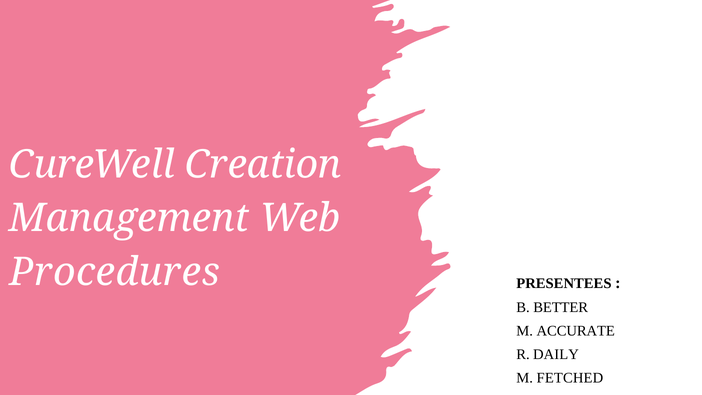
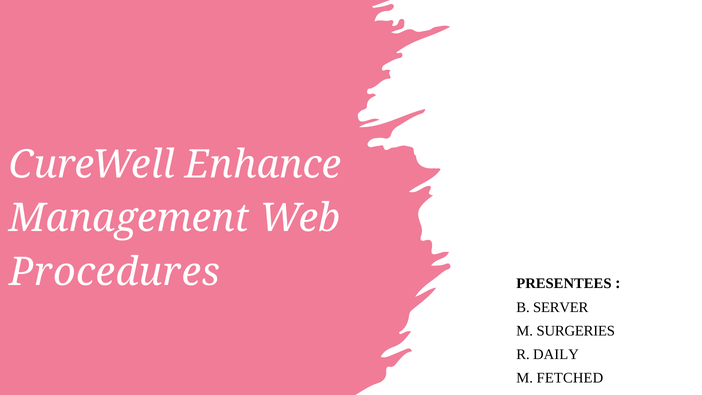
Creation: Creation -> Enhance (263, 164)
BETTER: BETTER -> SERVER (561, 307)
ACCURATE: ACCURATE -> SURGERIES (576, 331)
